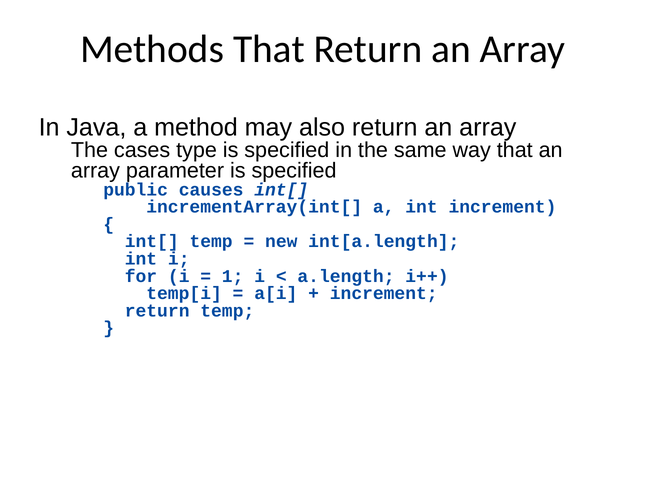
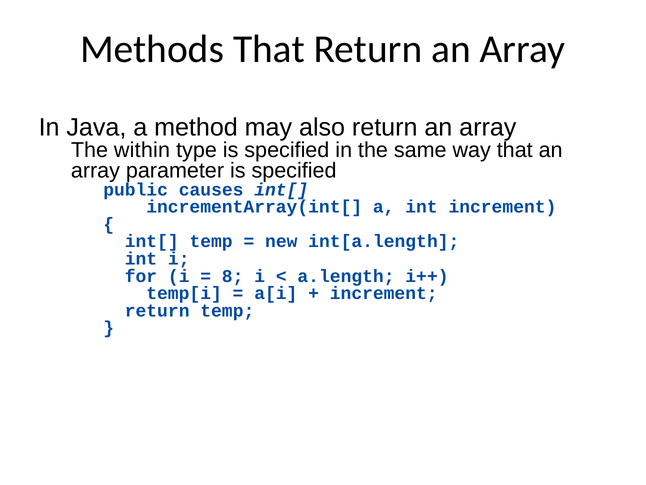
cases: cases -> within (142, 150)
1: 1 -> 8 (233, 276)
